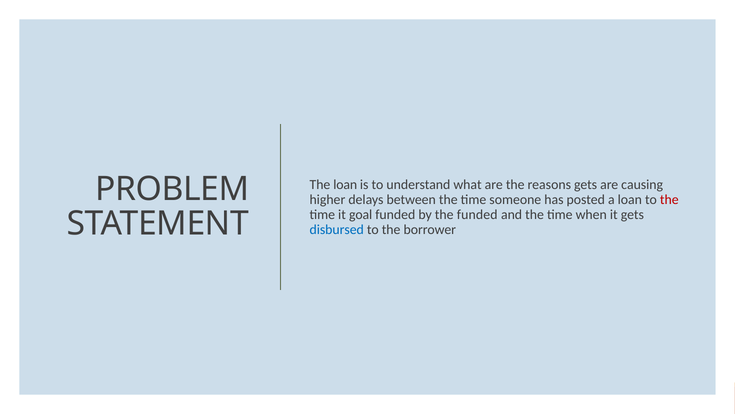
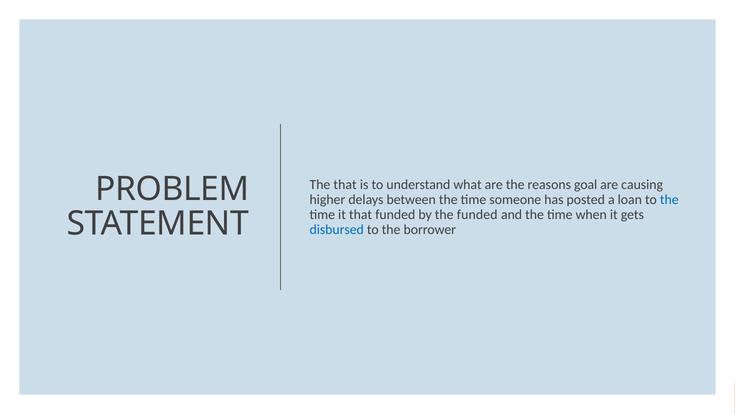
The loan: loan -> that (345, 185)
reasons gets: gets -> goal (586, 185)
the colour: red -> blue (669, 199)
it goal: goal -> that (361, 214)
